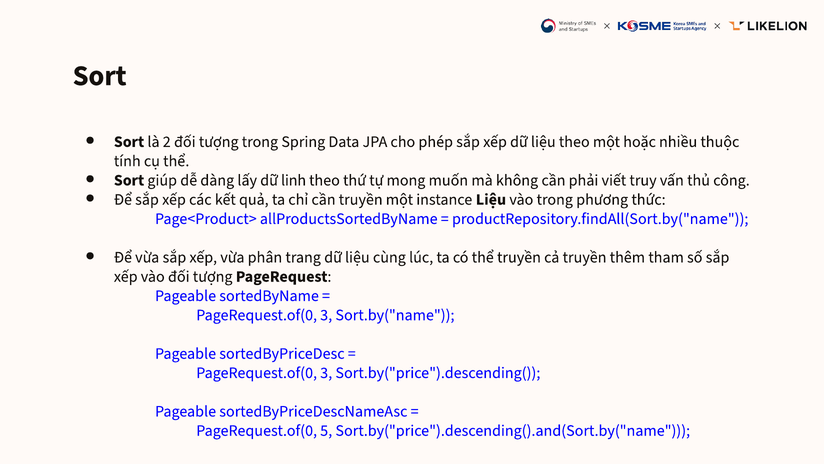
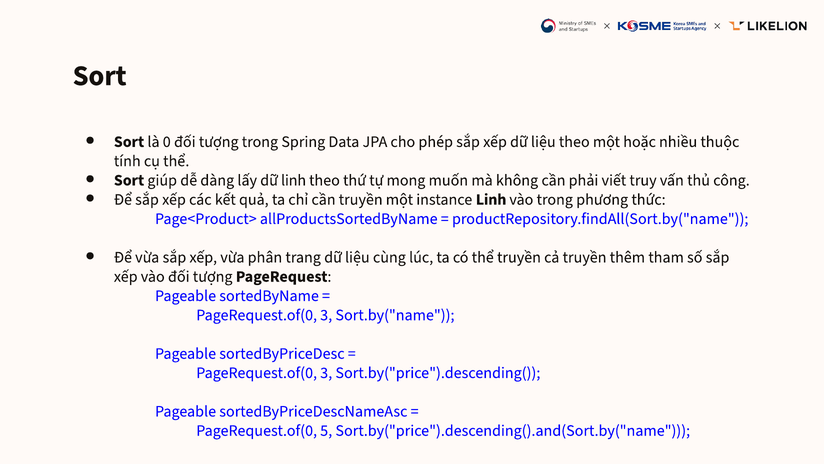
2: 2 -> 0 (167, 142)
instance Liệu: Liệu -> Linh (491, 199)
